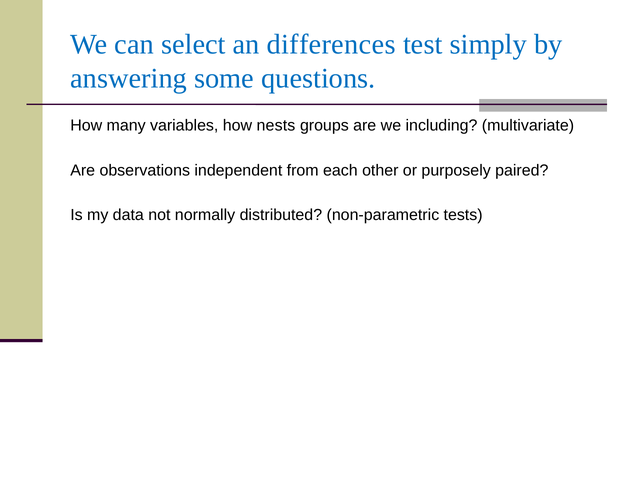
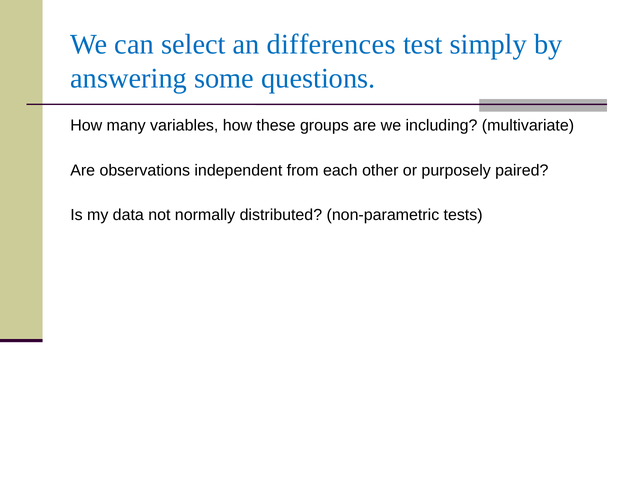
nests: nests -> these (276, 126)
